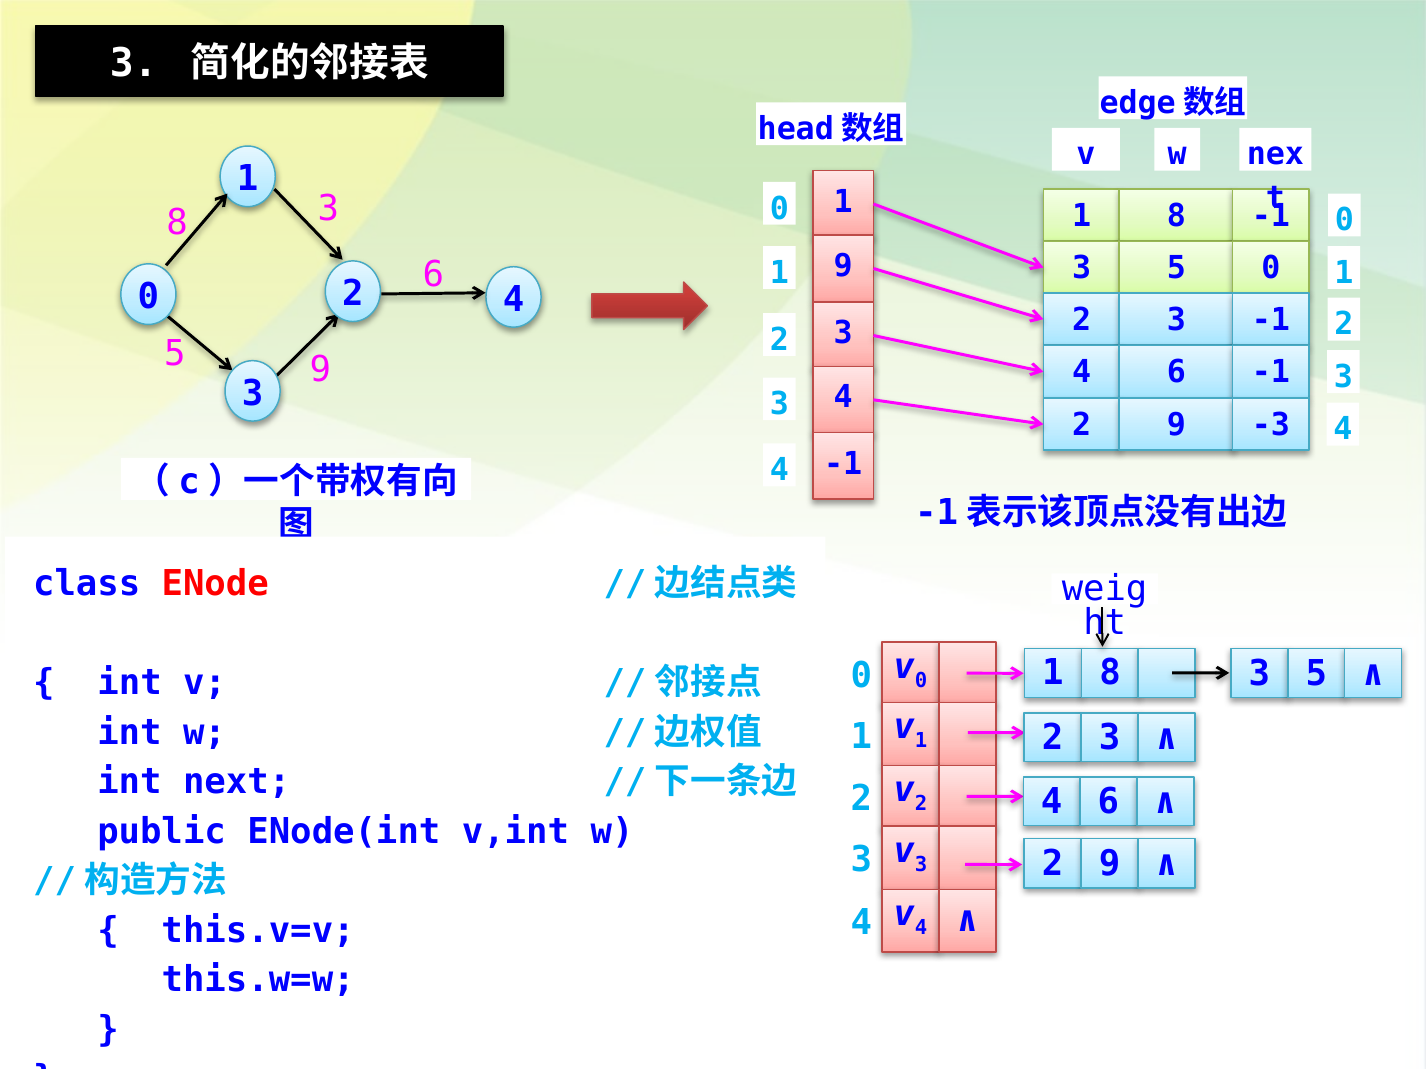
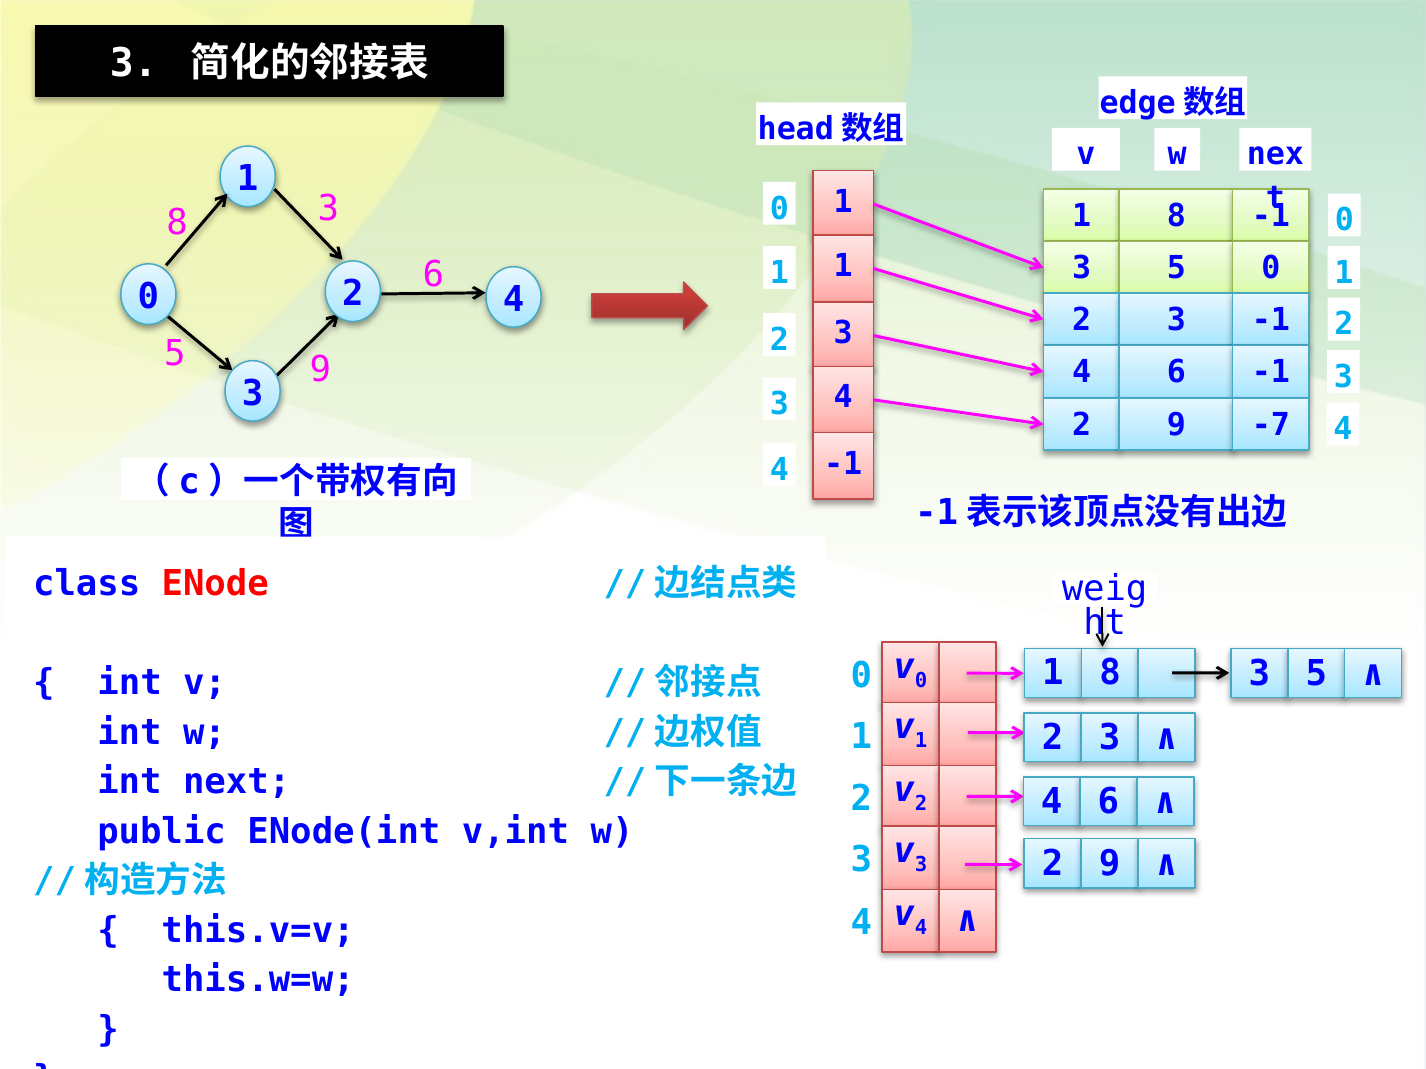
9: 9 -> 1 (843, 266)
-3: -3 -> -7 (1271, 425)
